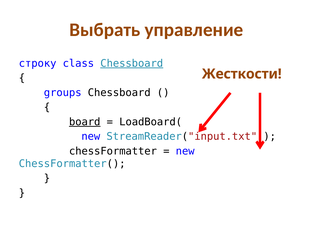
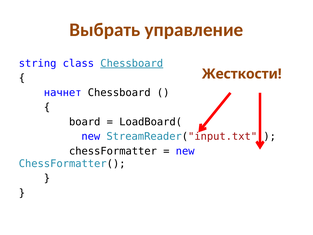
строку: строку -> string (38, 63)
groups: groups -> начнет (63, 93)
board underline: present -> none (85, 122)
